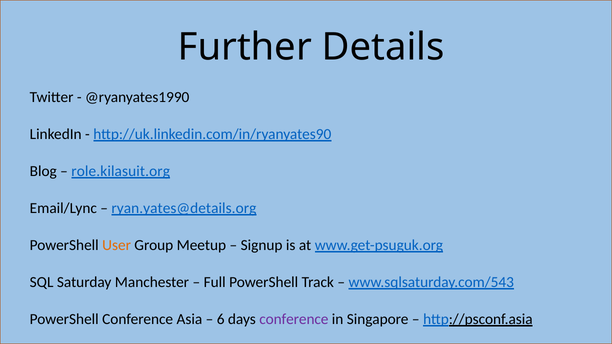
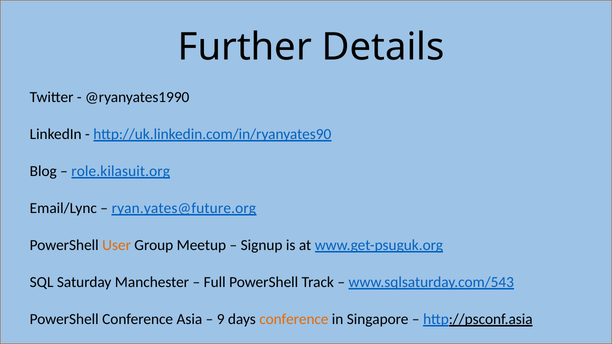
ryan.yates@details.org: ryan.yates@details.org -> ryan.yates@future.org (184, 208)
6: 6 -> 9 (221, 319)
conference colour: purple -> orange (294, 319)
